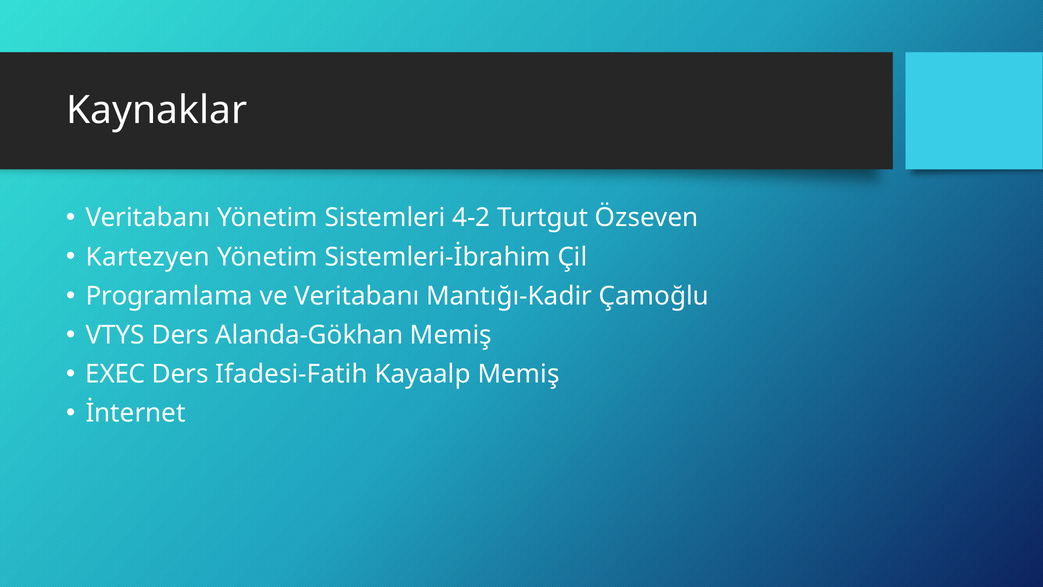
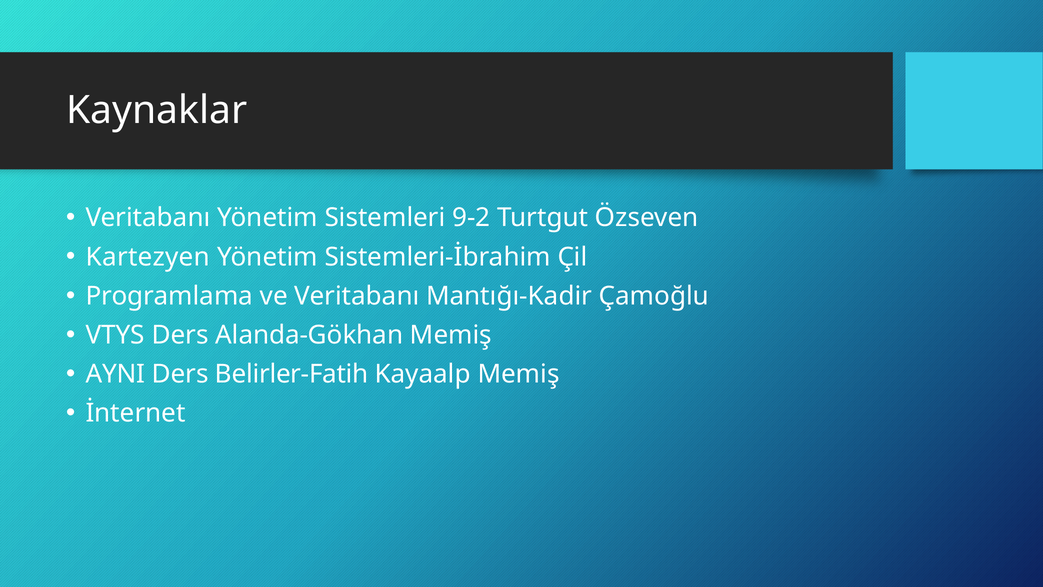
4-2: 4-2 -> 9-2 (471, 218)
EXEC: EXEC -> AYNI (115, 374)
Ifadesi-Fatih: Ifadesi-Fatih -> Belirler-Fatih (292, 374)
